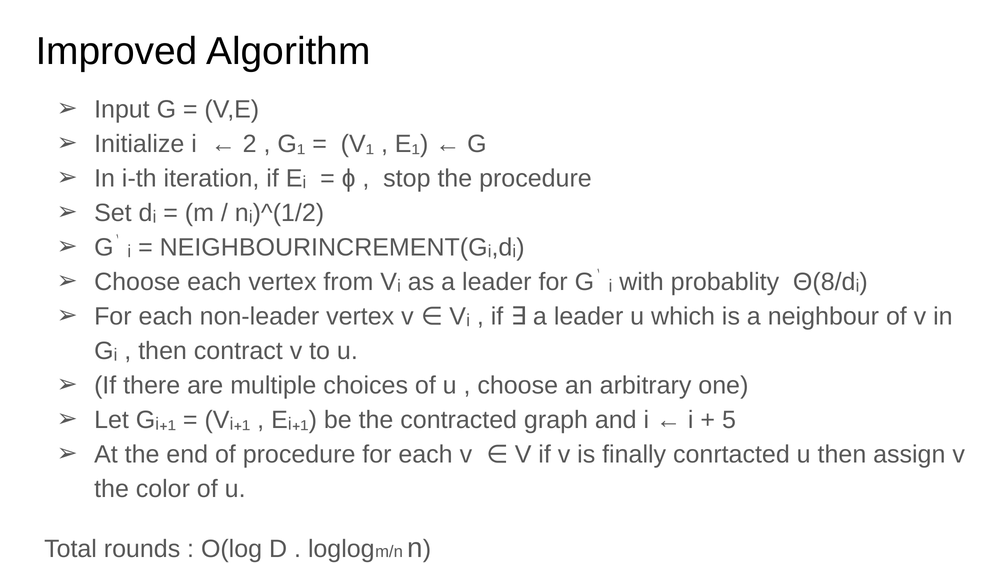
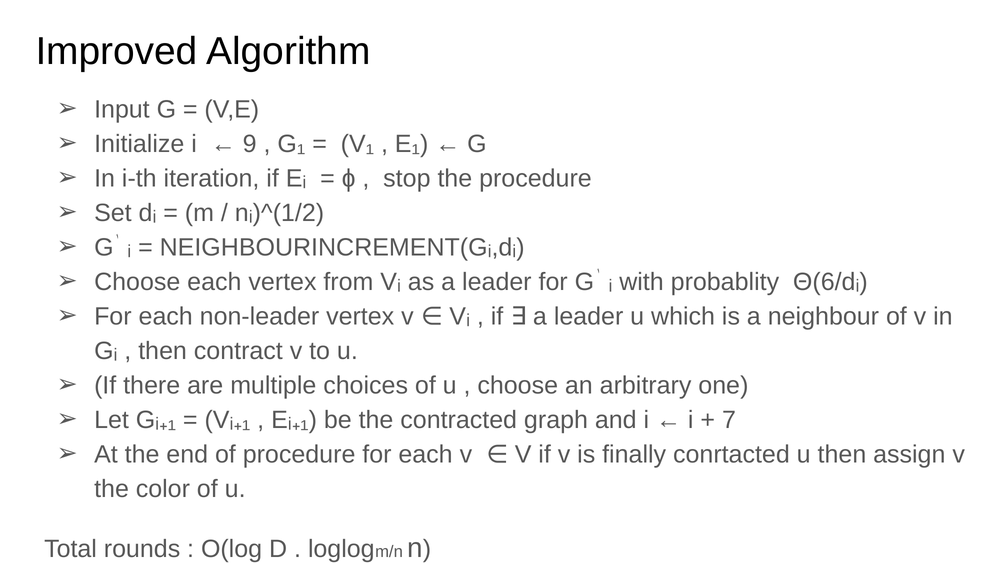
2: 2 -> 9 (250, 144)
Θ(8/dᵢ: Θ(8/dᵢ -> Θ(6/dᵢ (830, 282)
5: 5 -> 7 (729, 420)
